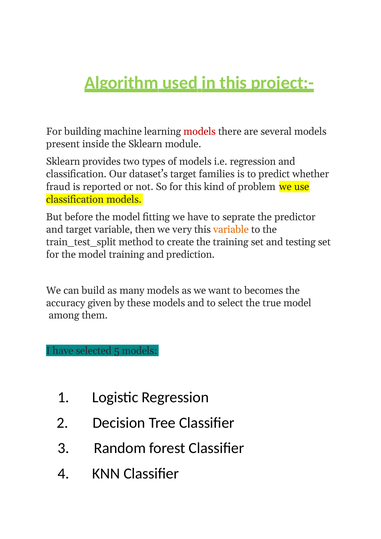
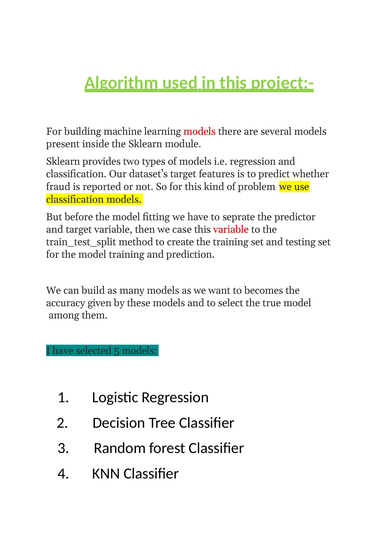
families: families -> features (217, 174)
very: very -> case (182, 230)
variable colour: orange -> red (231, 230)
